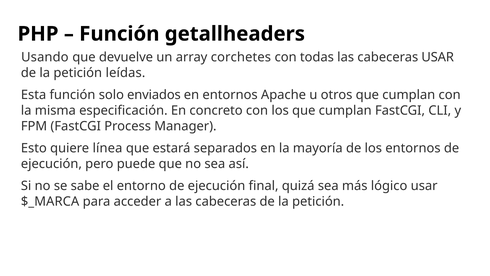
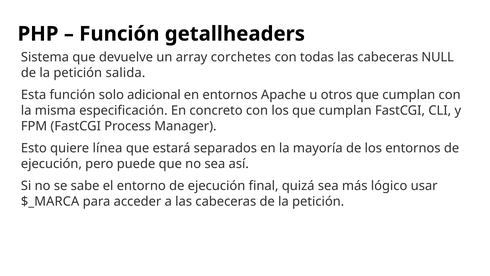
Usando: Usando -> Sistema (45, 57)
cabeceras USAR: USAR -> NULL (438, 57)
leídas: leídas -> salida (125, 73)
enviados: enviados -> adicional (154, 95)
